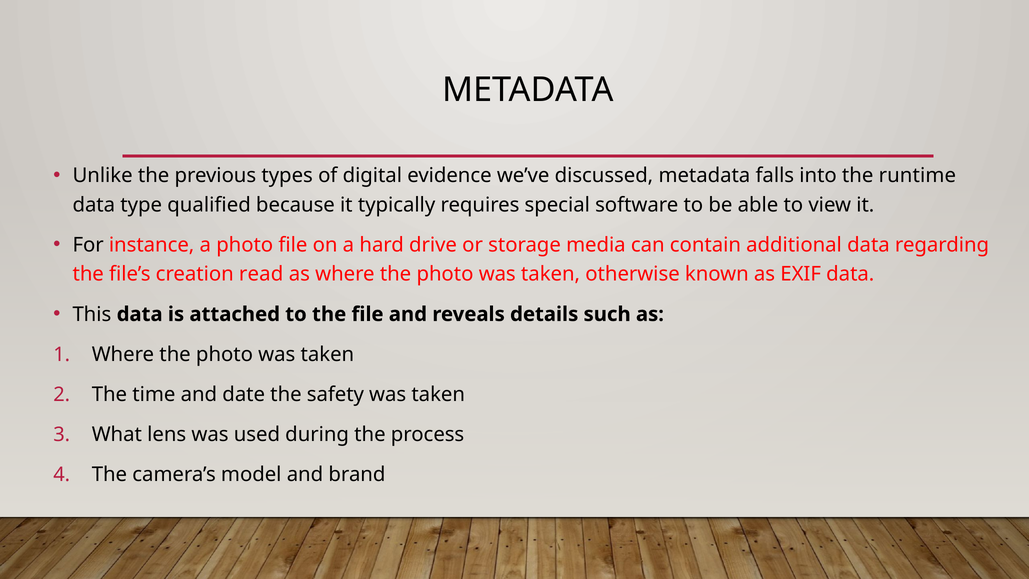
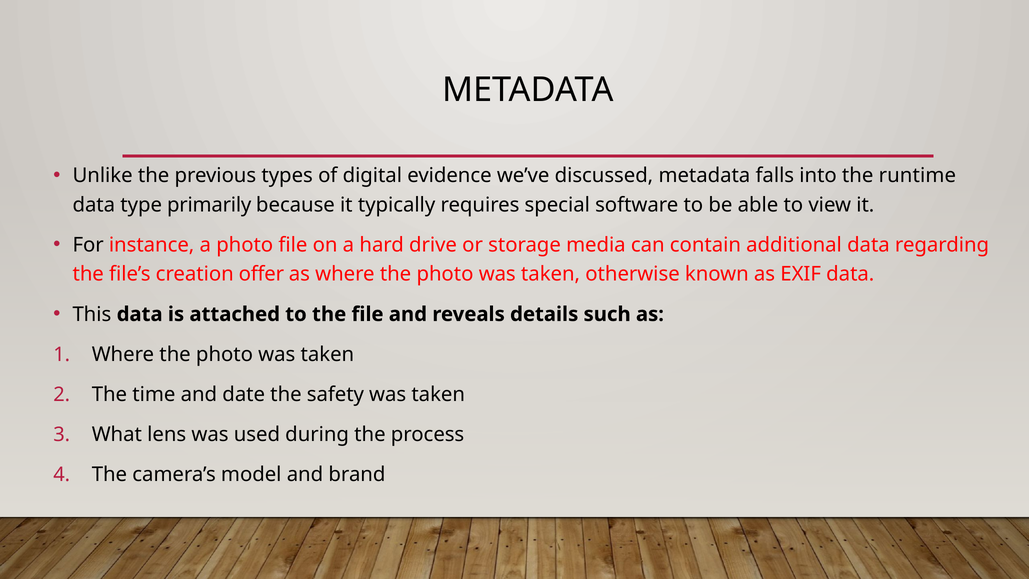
qualified: qualified -> primarily (209, 205)
read: read -> offer (261, 274)
